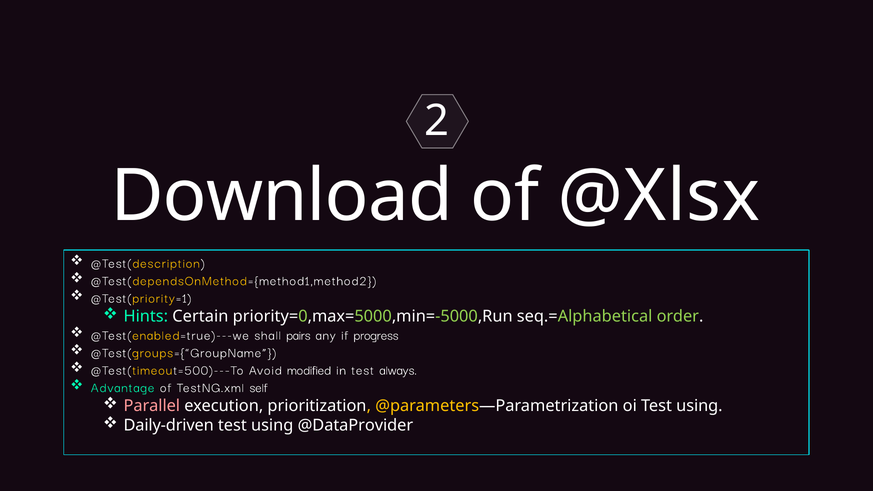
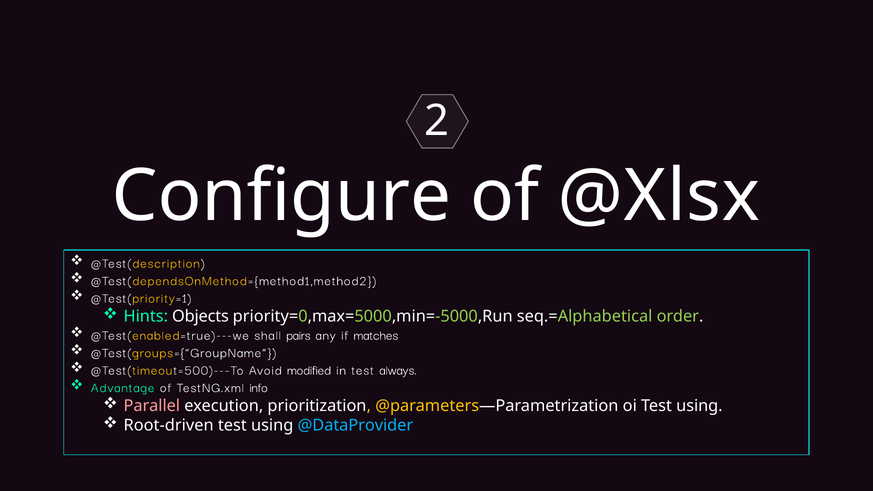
Download: Download -> Configure (281, 196)
Certain: Certain -> Objects (200, 317)
progress: progress -> matches (376, 335)
self: self -> info (259, 387)
Daily-driven: Daily-driven -> Root-driven (169, 426)
@DataProvider colour: white -> light blue (355, 426)
